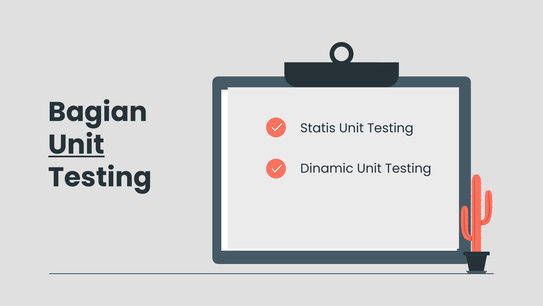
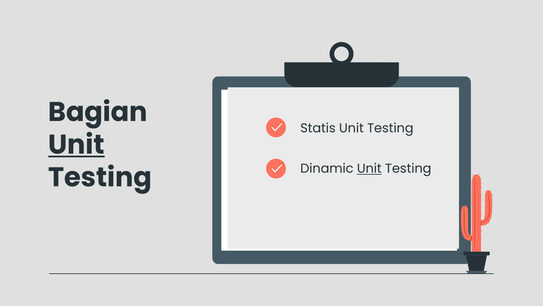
Unit underline: none -> present (369, 168)
